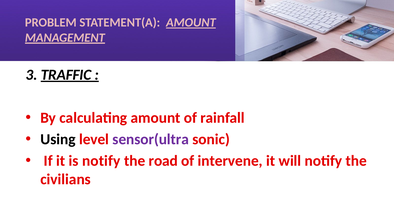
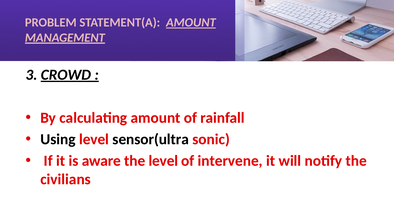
TRAFFIC: TRAFFIC -> CROWD (66, 75)
sensor(ultra colour: purple -> black (151, 139)
is notify: notify -> aware (101, 161)
the road: road -> level (163, 161)
